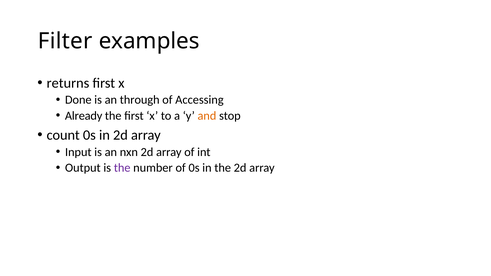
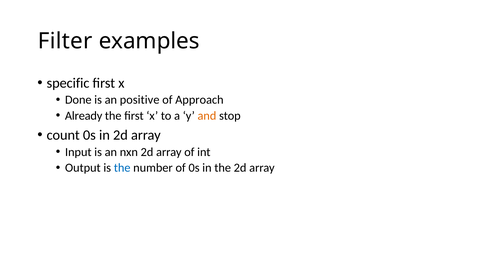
returns: returns -> specific (68, 83)
through: through -> positive (140, 100)
Accessing: Accessing -> Approach (199, 100)
the colour: purple -> blue (122, 168)
